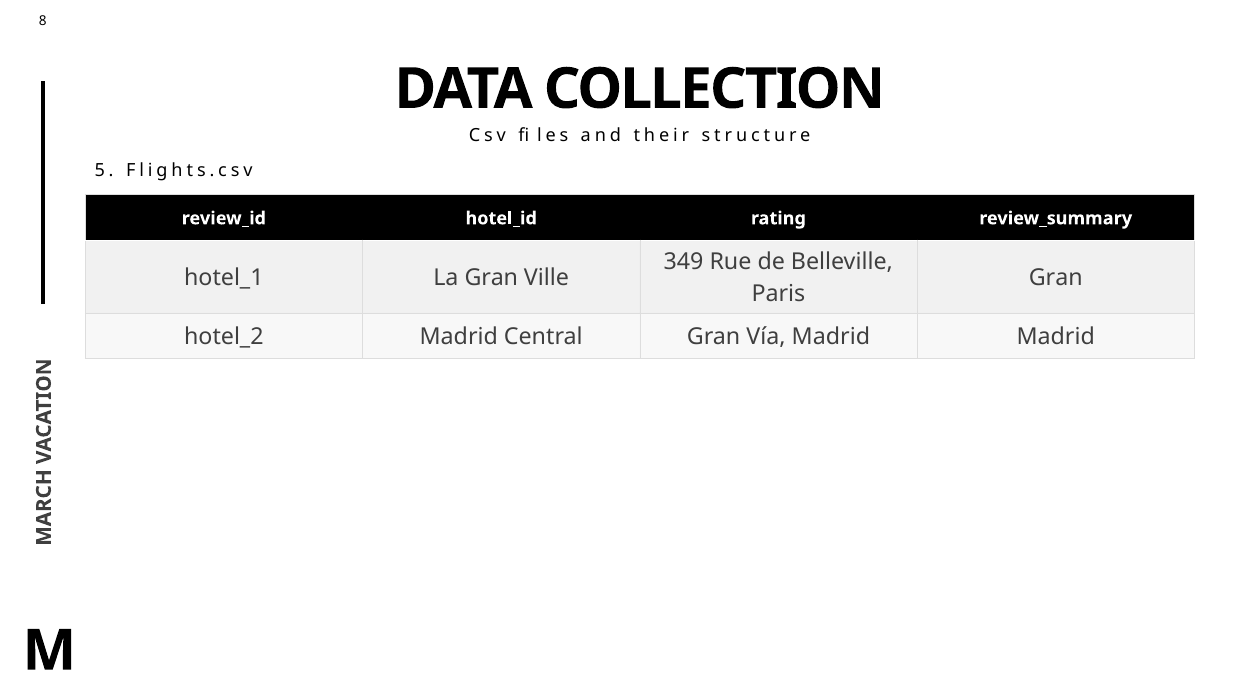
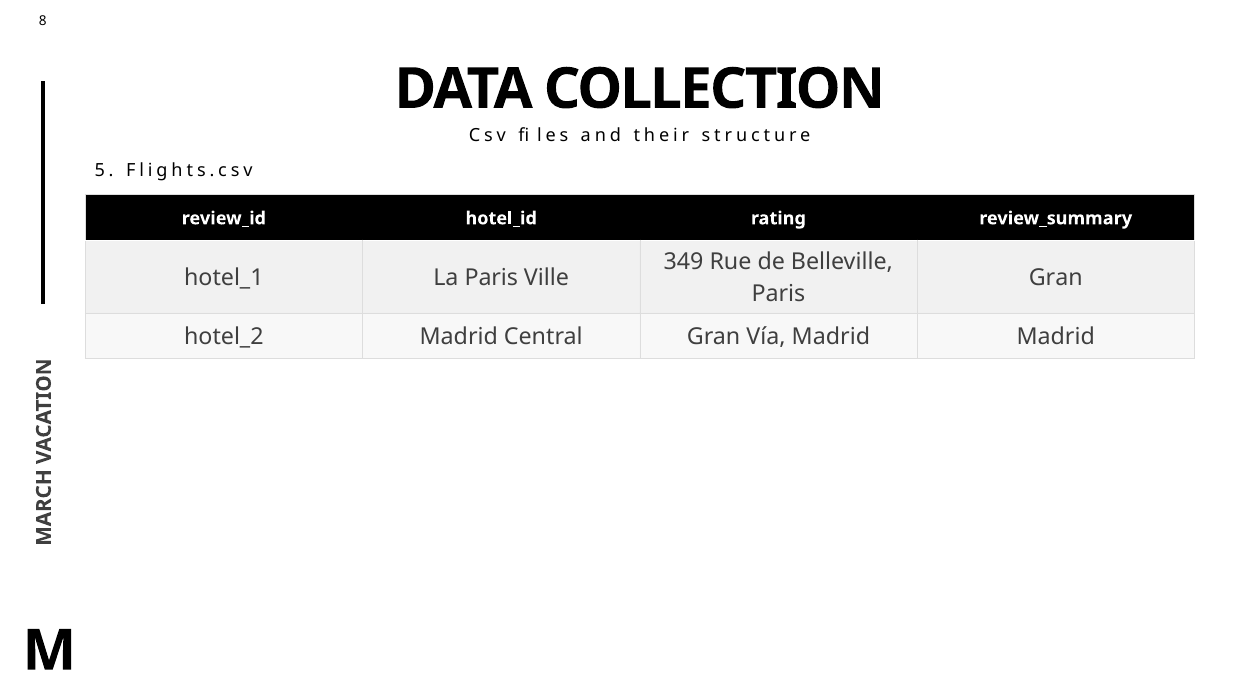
La Gran: Gran -> Paris (491, 278)
